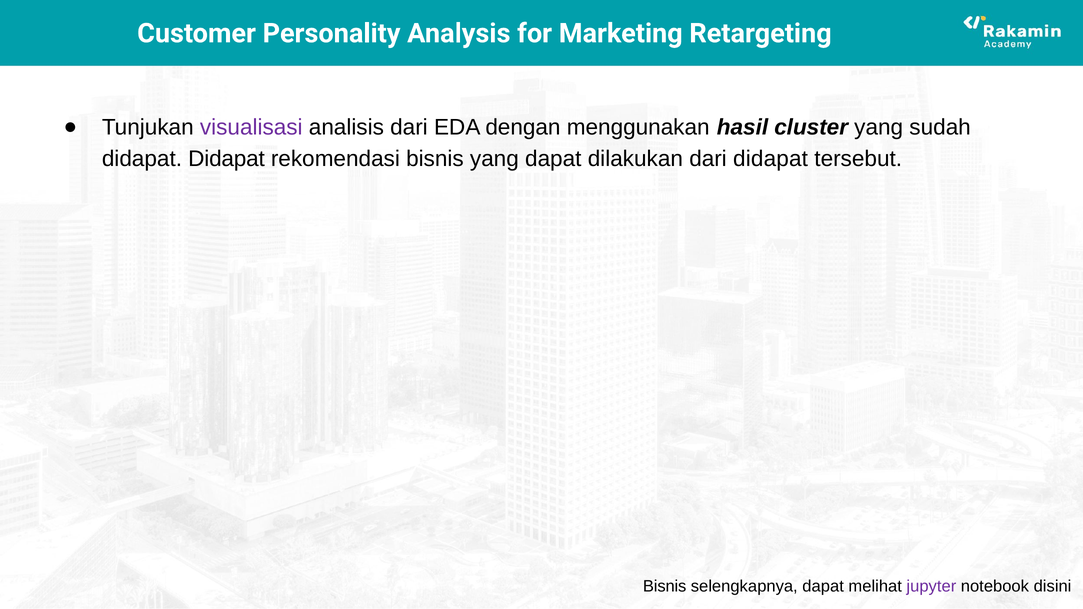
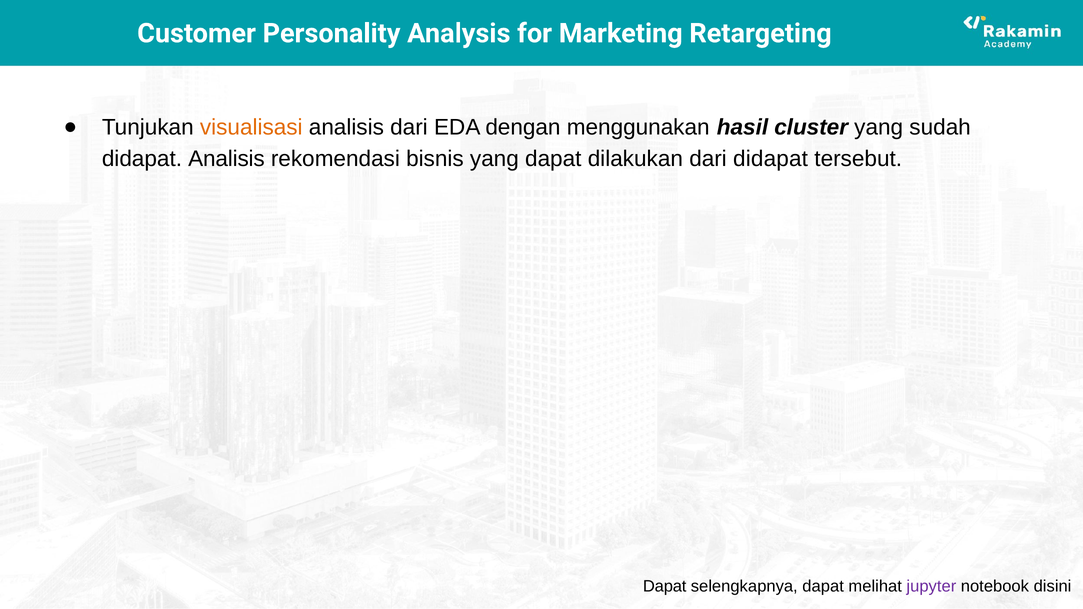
visualisasi colour: purple -> orange (251, 128)
didapat Didapat: Didapat -> Analisis (226, 159)
Bisnis: Bisnis -> Dapat (665, 586)
